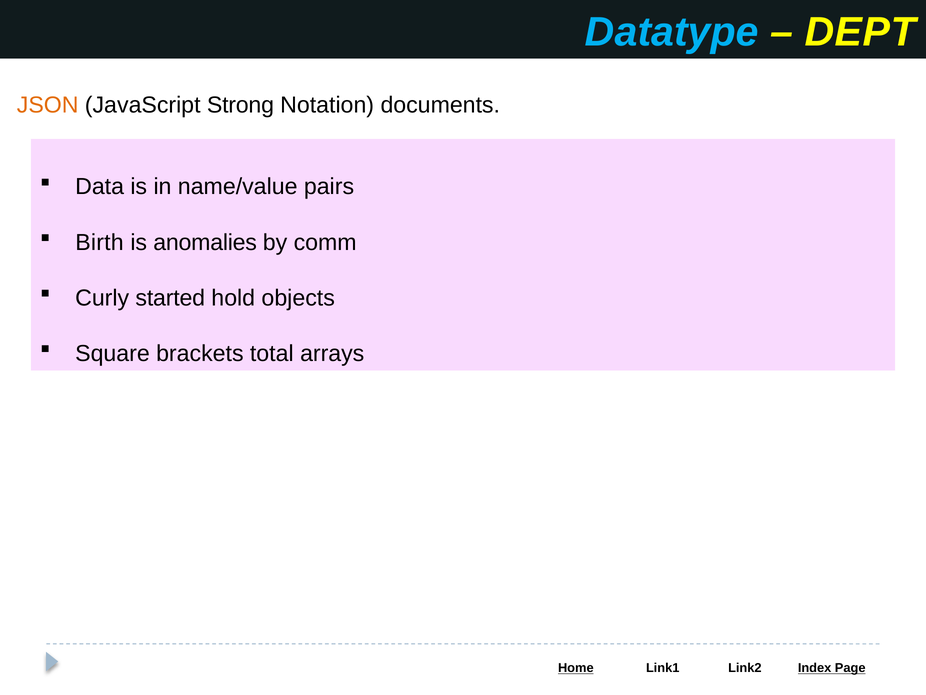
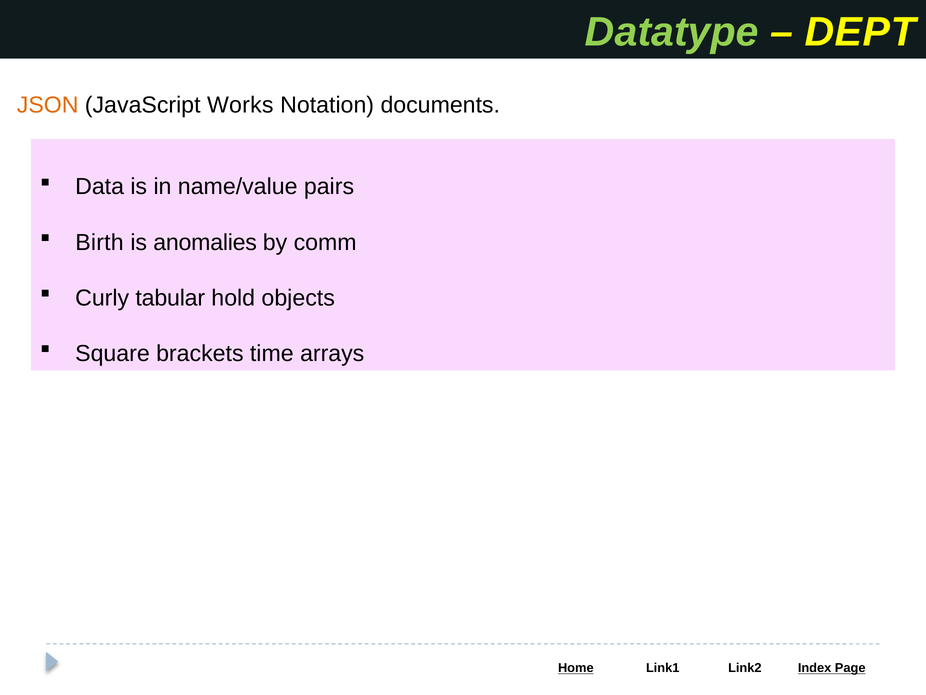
Datatype colour: light blue -> light green (672, 32)
Strong: Strong -> Works (240, 105)
started: started -> tabular (170, 298)
total: total -> time (272, 353)
